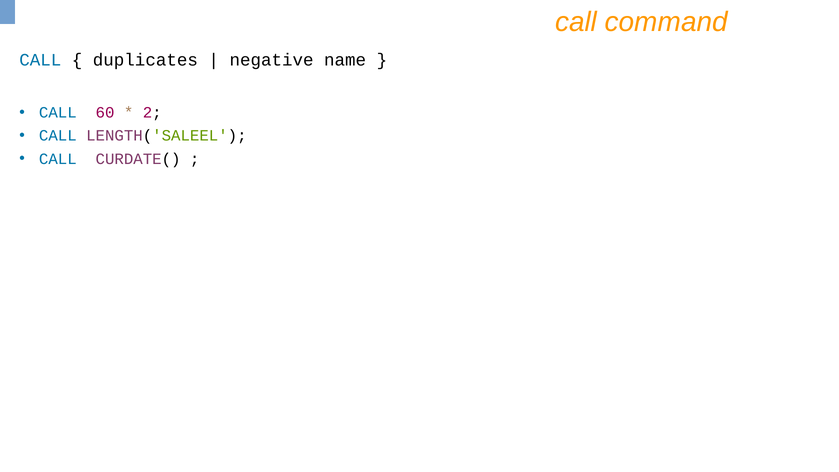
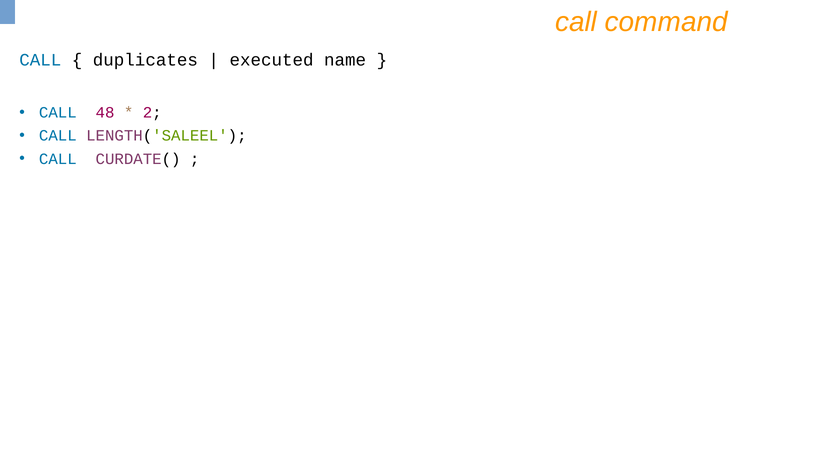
negative: negative -> executed (272, 60)
60: 60 -> 48 (105, 113)
